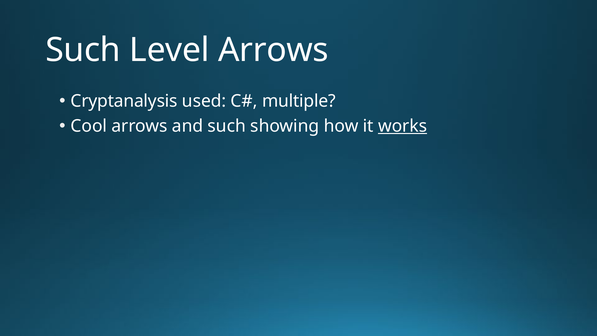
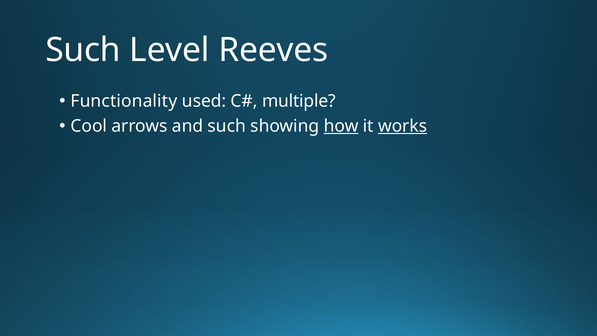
Level Arrows: Arrows -> Reeves (273, 50)
Cryptanalysis: Cryptanalysis -> Functionality (124, 101)
how underline: none -> present (341, 126)
